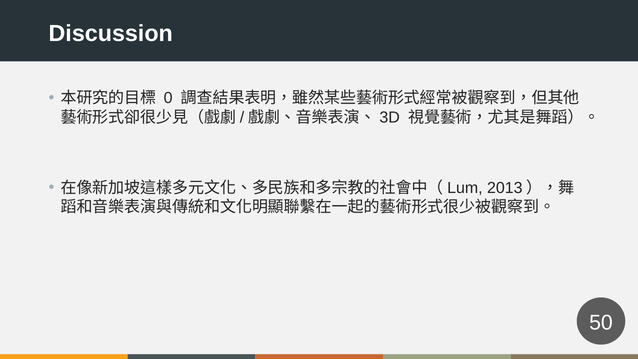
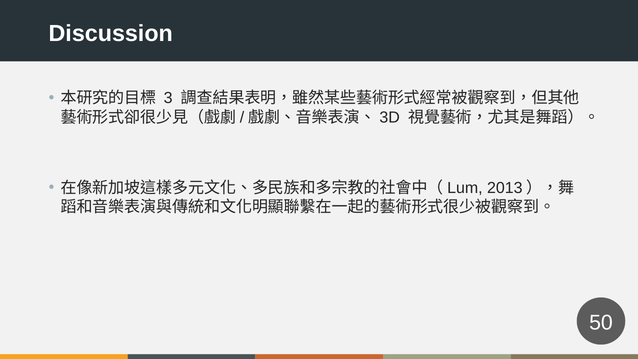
0: 0 -> 3 (168, 98)
